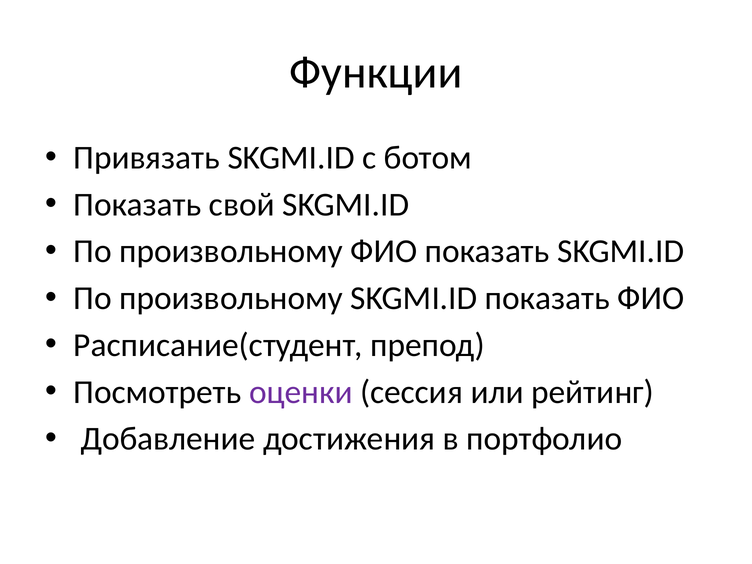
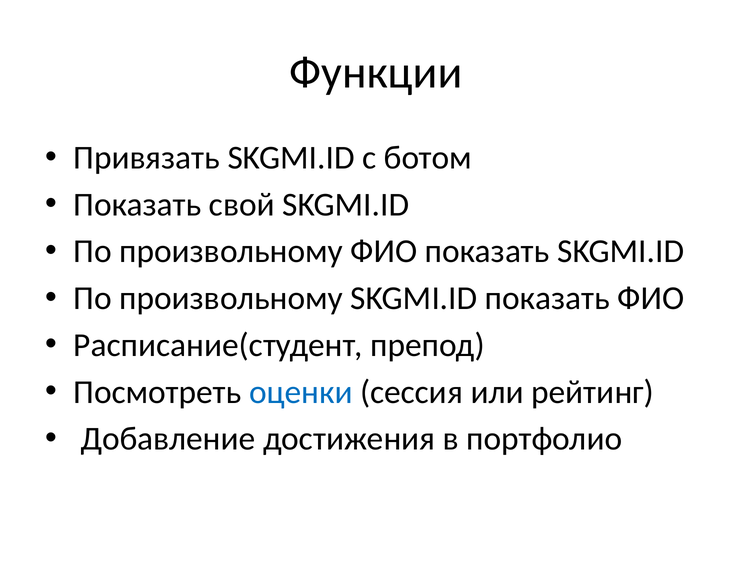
оценки colour: purple -> blue (301, 392)
